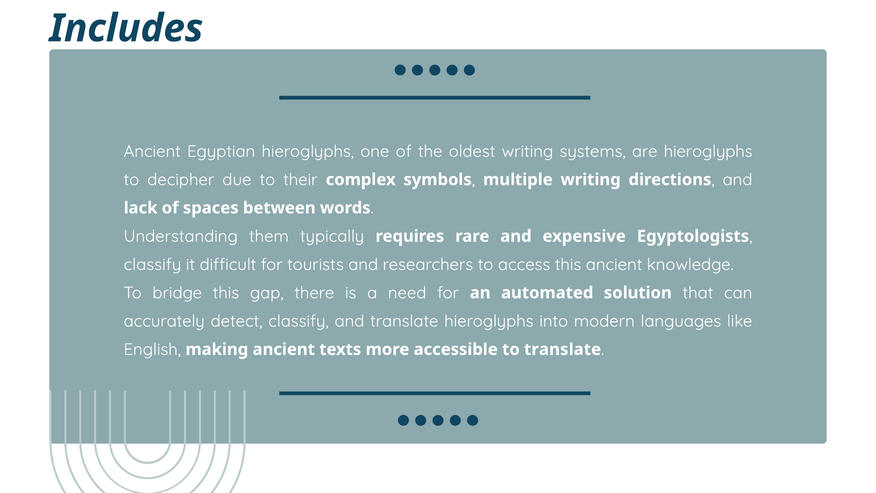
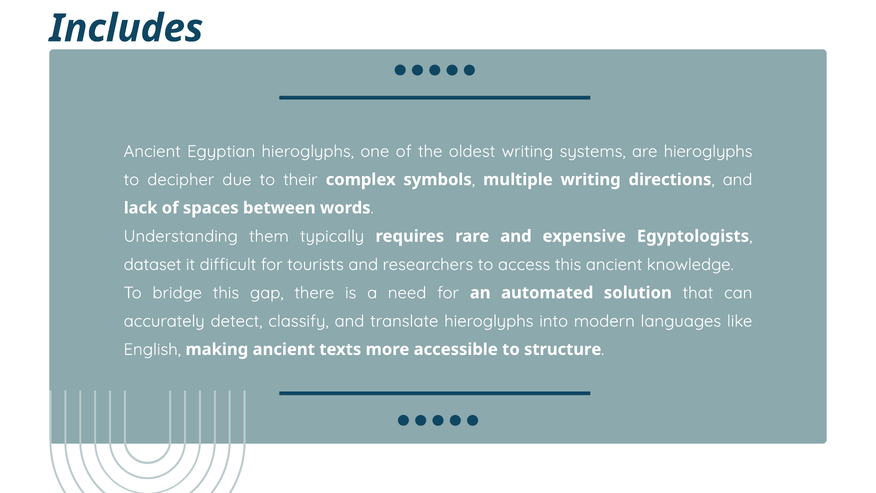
classify: classify -> dataset (153, 264)
to translate: translate -> structure (563, 349)
